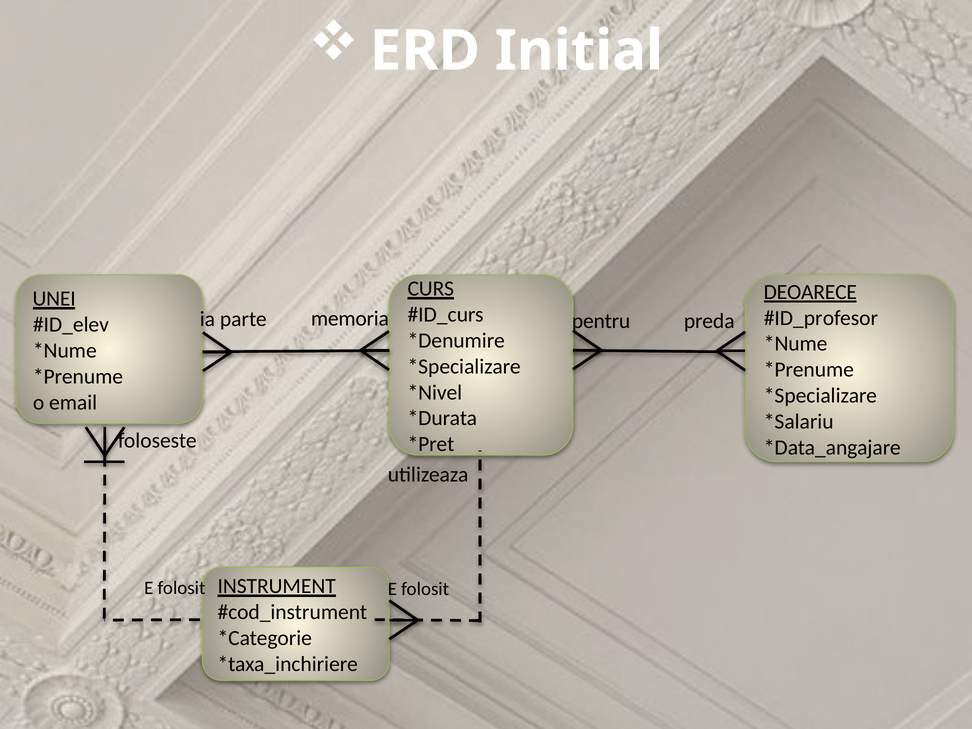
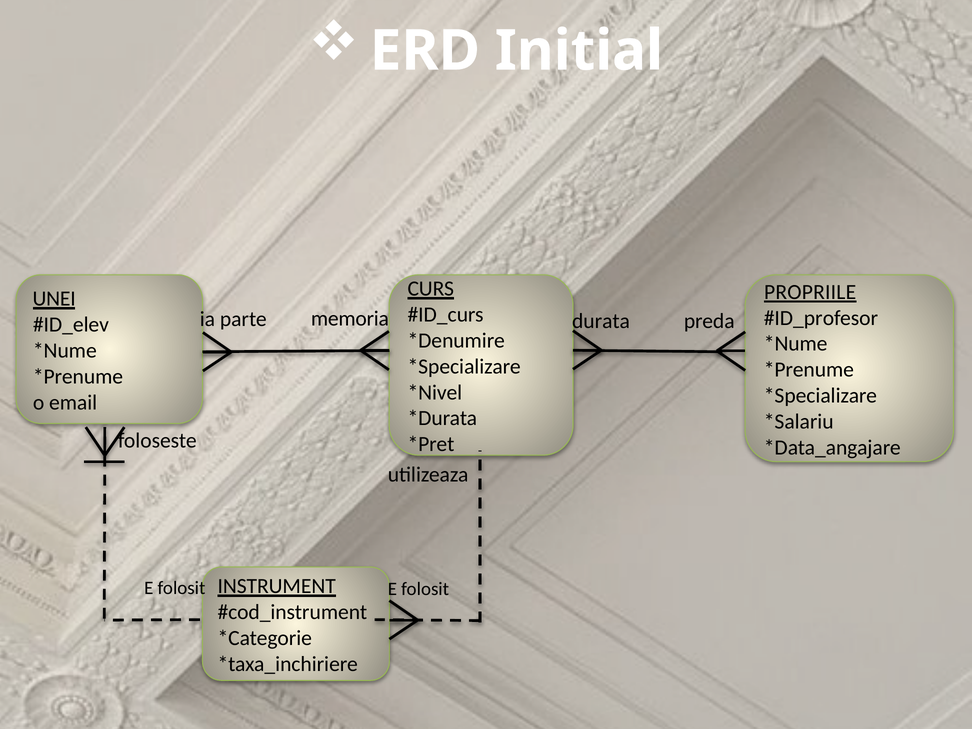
DEOARECE: DEOARECE -> PROPRIILE (810, 292)
pentru: pentru -> durata (601, 321)
